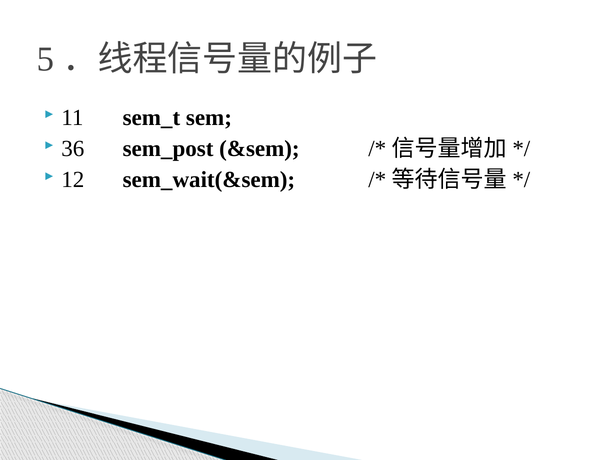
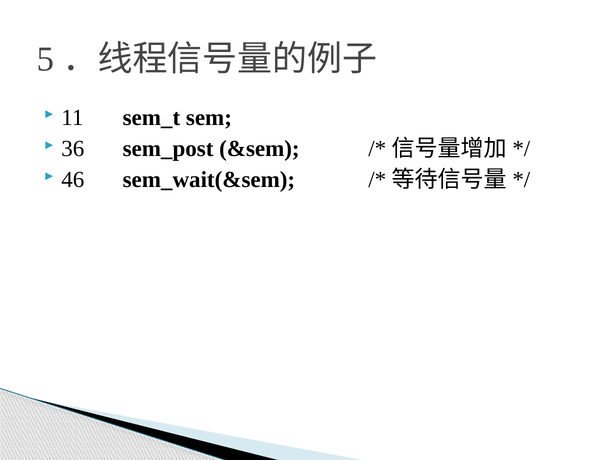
12: 12 -> 46 (73, 180)
